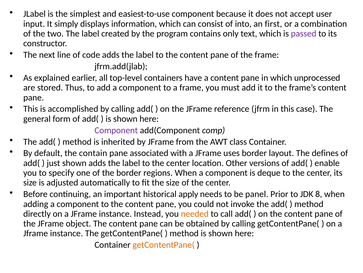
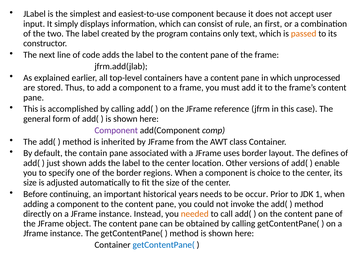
into: into -> rule (243, 24)
passed colour: purple -> orange (304, 34)
deque: deque -> choice (269, 172)
apply: apply -> years (188, 194)
panel: panel -> occur (257, 194)
8: 8 -> 1 (319, 194)
getContentPane( colour: orange -> blue (164, 244)
